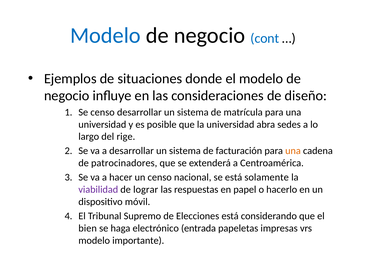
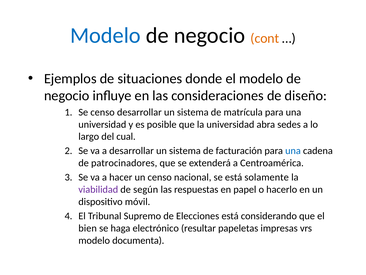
cont colour: blue -> orange (265, 38)
rige: rige -> cual (126, 136)
una colour: orange -> blue (293, 151)
lograr: lograr -> según (146, 189)
entrada: entrada -> resultar (198, 228)
importante: importante -> documenta (138, 240)
